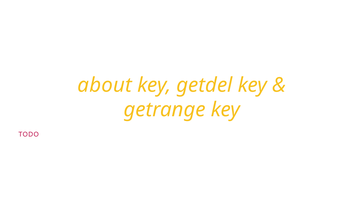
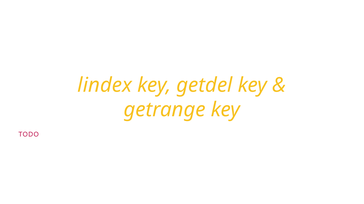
about: about -> lindex (105, 86)
